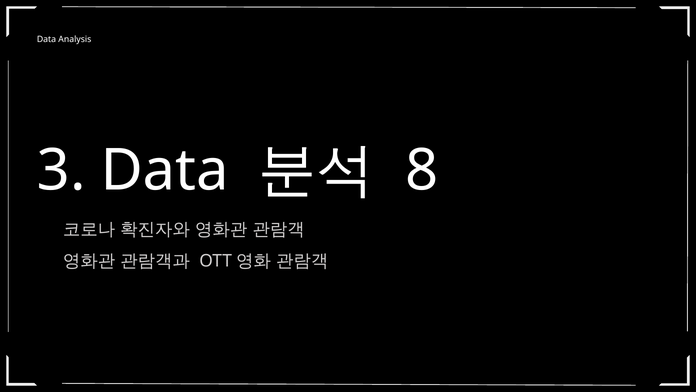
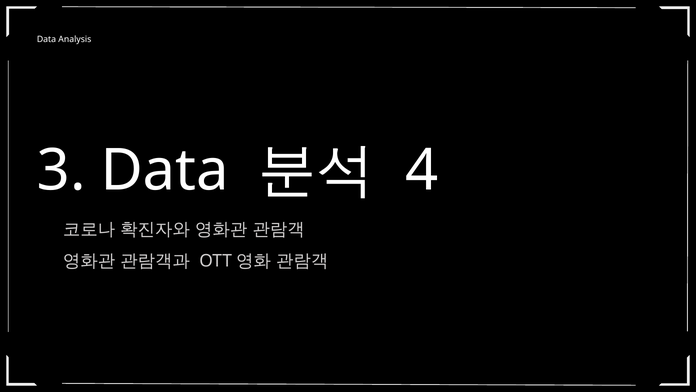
8: 8 -> 4 (422, 170)
